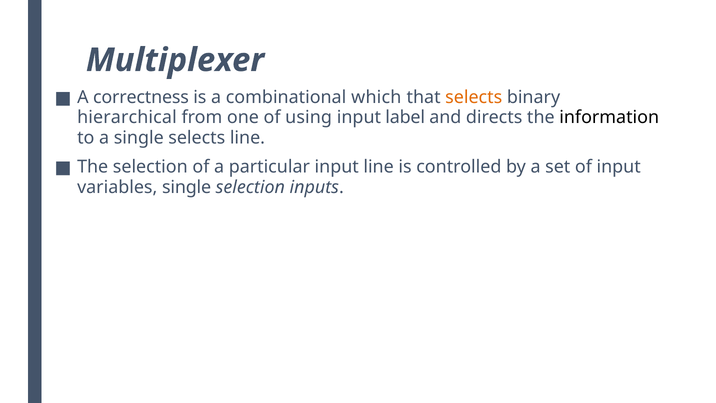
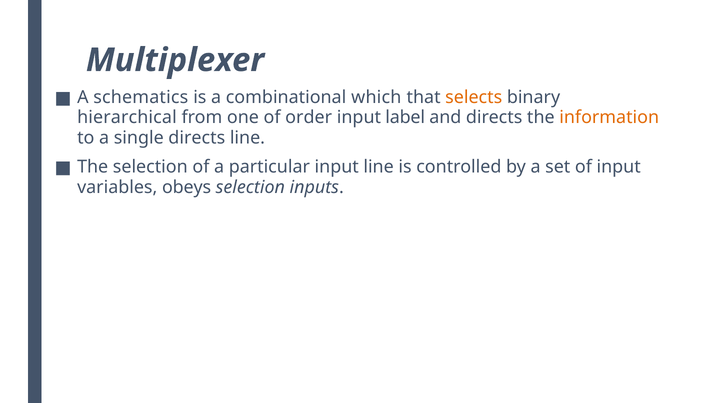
correctness: correctness -> schematics (141, 97)
using: using -> order (309, 117)
information colour: black -> orange (609, 117)
single selects: selects -> directs (197, 138)
variables single: single -> obeys (187, 187)
